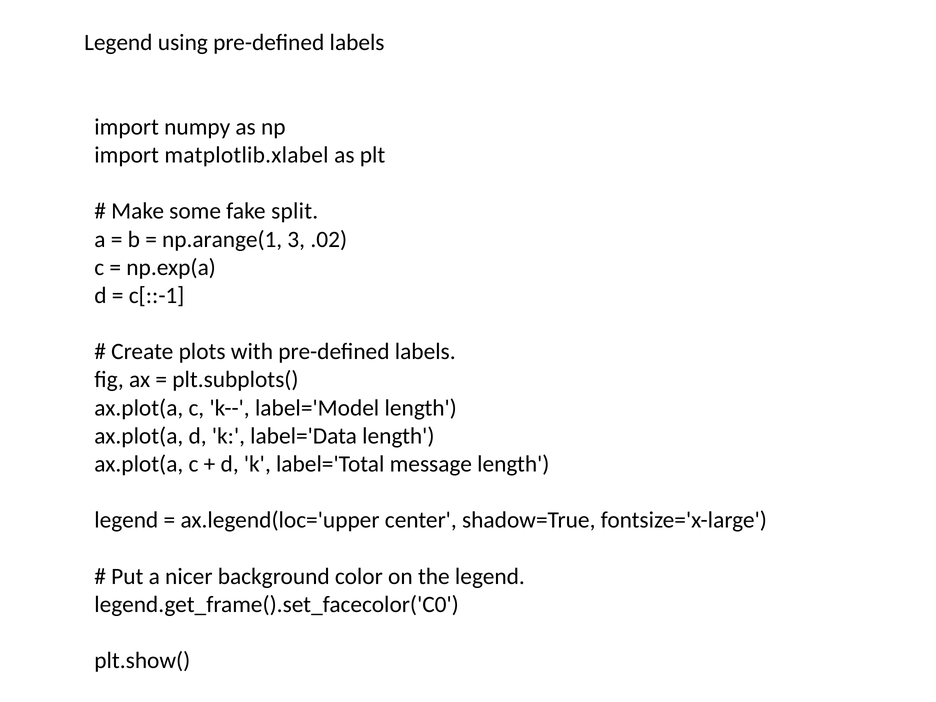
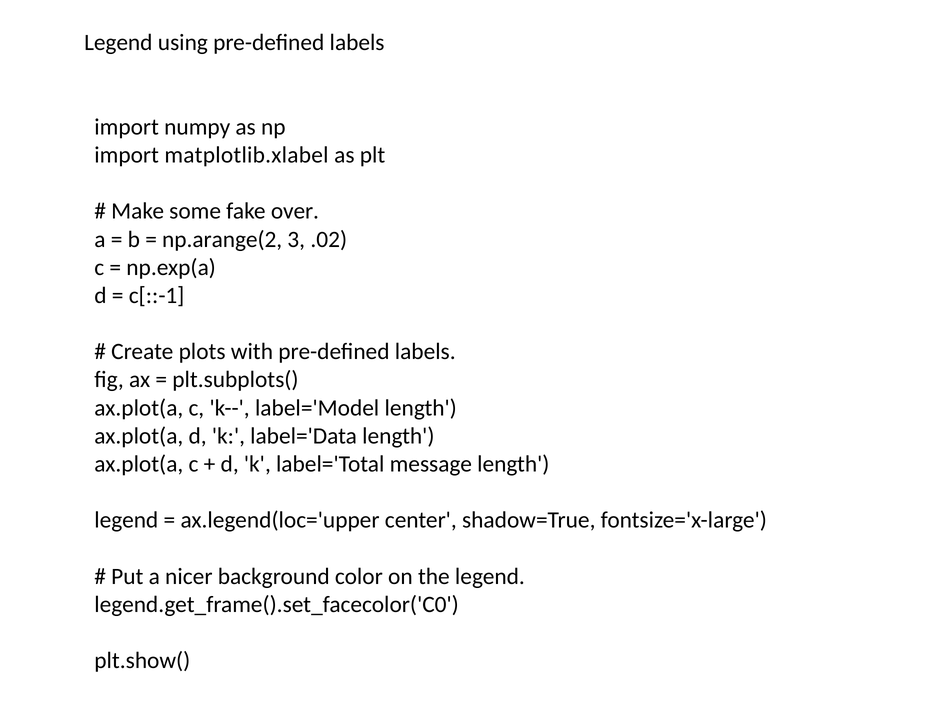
split: split -> over (295, 211)
np.arange(1: np.arange(1 -> np.arange(2 (222, 239)
